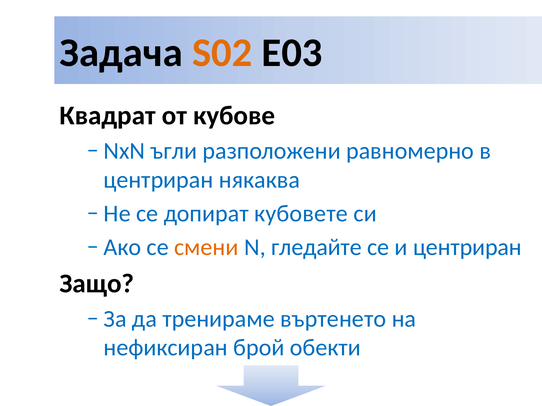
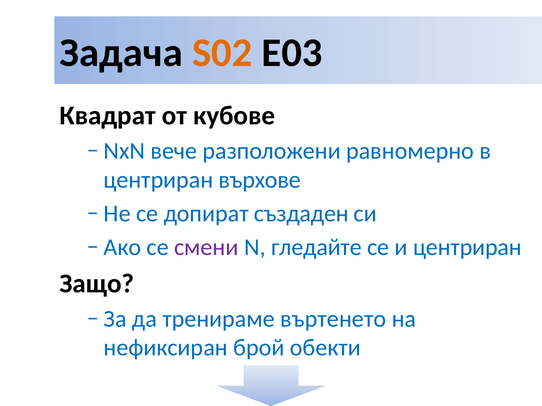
ъгли: ъгли -> вече (174, 151)
някаква: някаква -> върхове (260, 180)
кубовете: кубовете -> създаден (301, 214)
смени colour: orange -> purple (206, 248)
